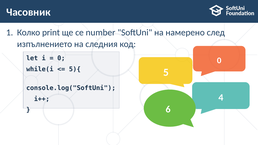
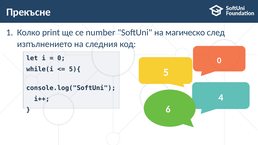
Часовник: Часовник -> Прекъсне (28, 12)
намерено: намерено -> магическо (185, 33)
